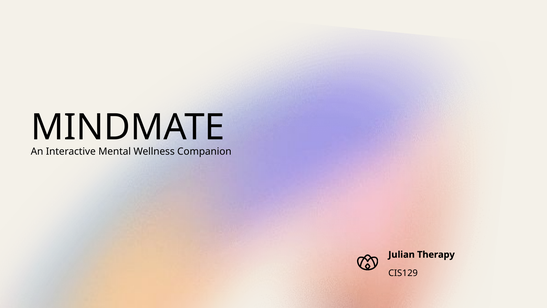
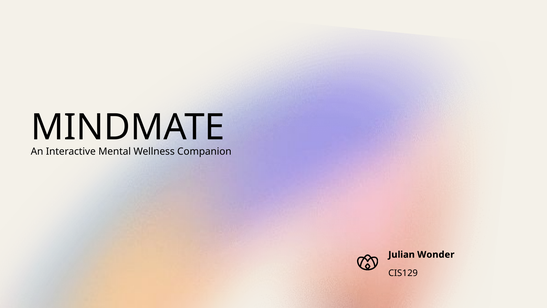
Therapy: Therapy -> Wonder (436, 254)
